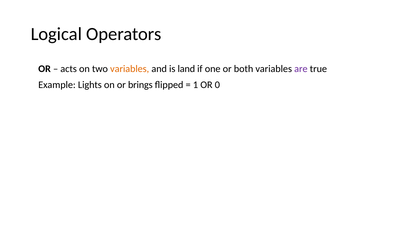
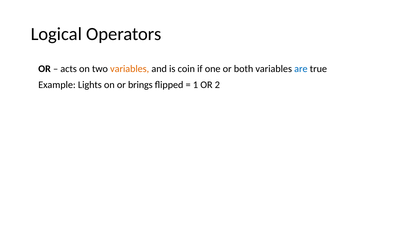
land: land -> coin (186, 69)
are colour: purple -> blue (301, 69)
0: 0 -> 2 (217, 85)
